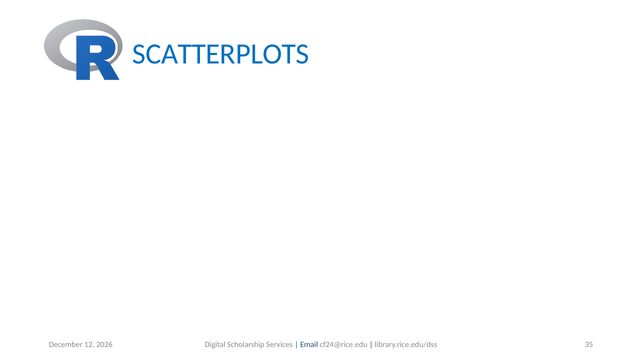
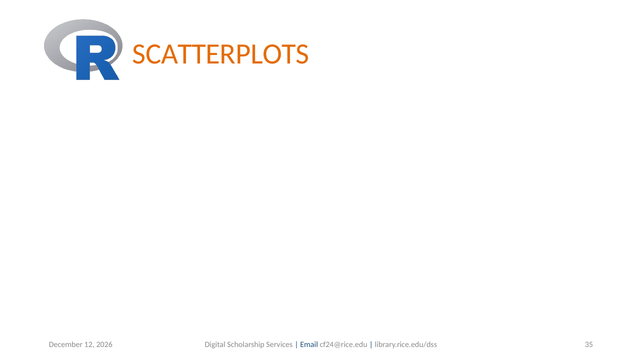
SCATTERPLOTS colour: blue -> orange (221, 54)
